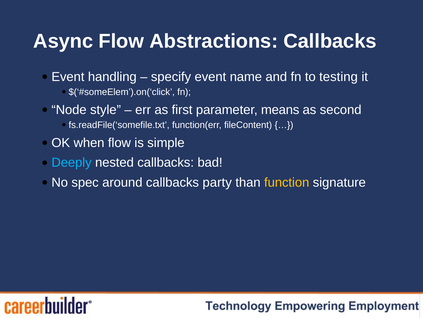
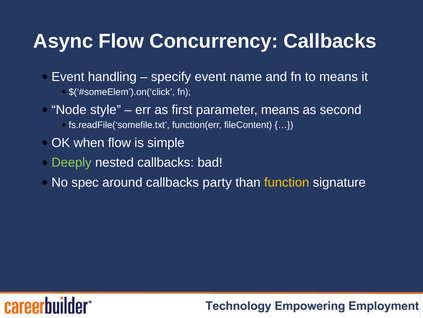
Abstractions: Abstractions -> Concurrency (214, 41)
to testing: testing -> means (339, 77)
Deeply colour: light blue -> light green (72, 162)
